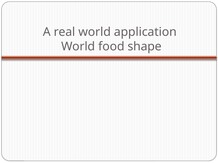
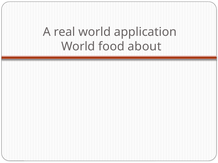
shape: shape -> about (145, 47)
